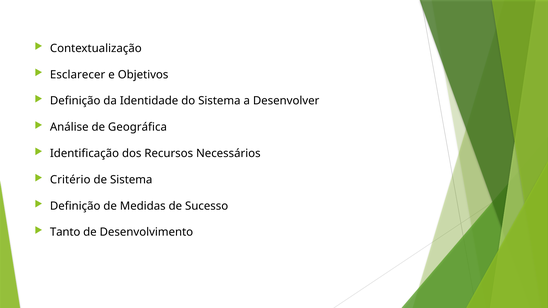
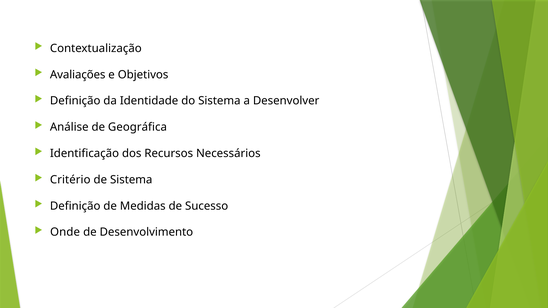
Esclarecer: Esclarecer -> Avaliações (78, 75)
Tanto: Tanto -> Onde (65, 232)
